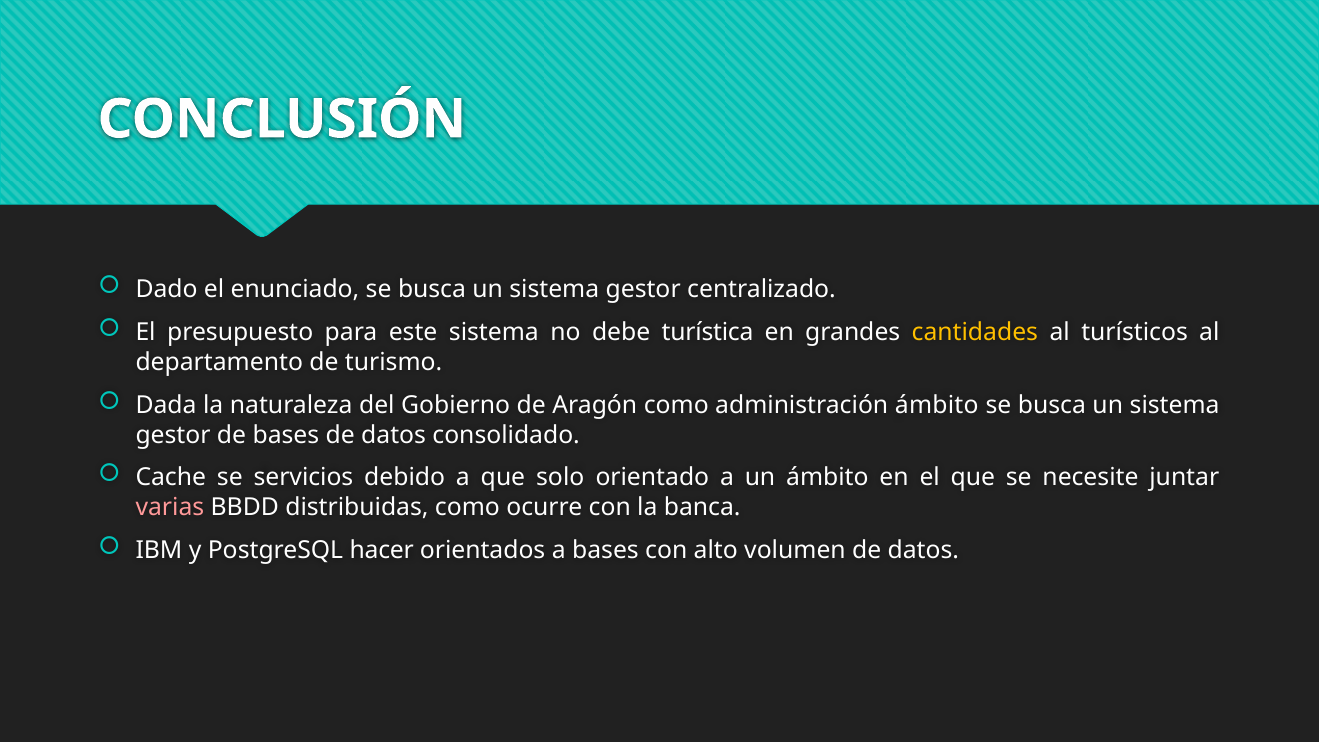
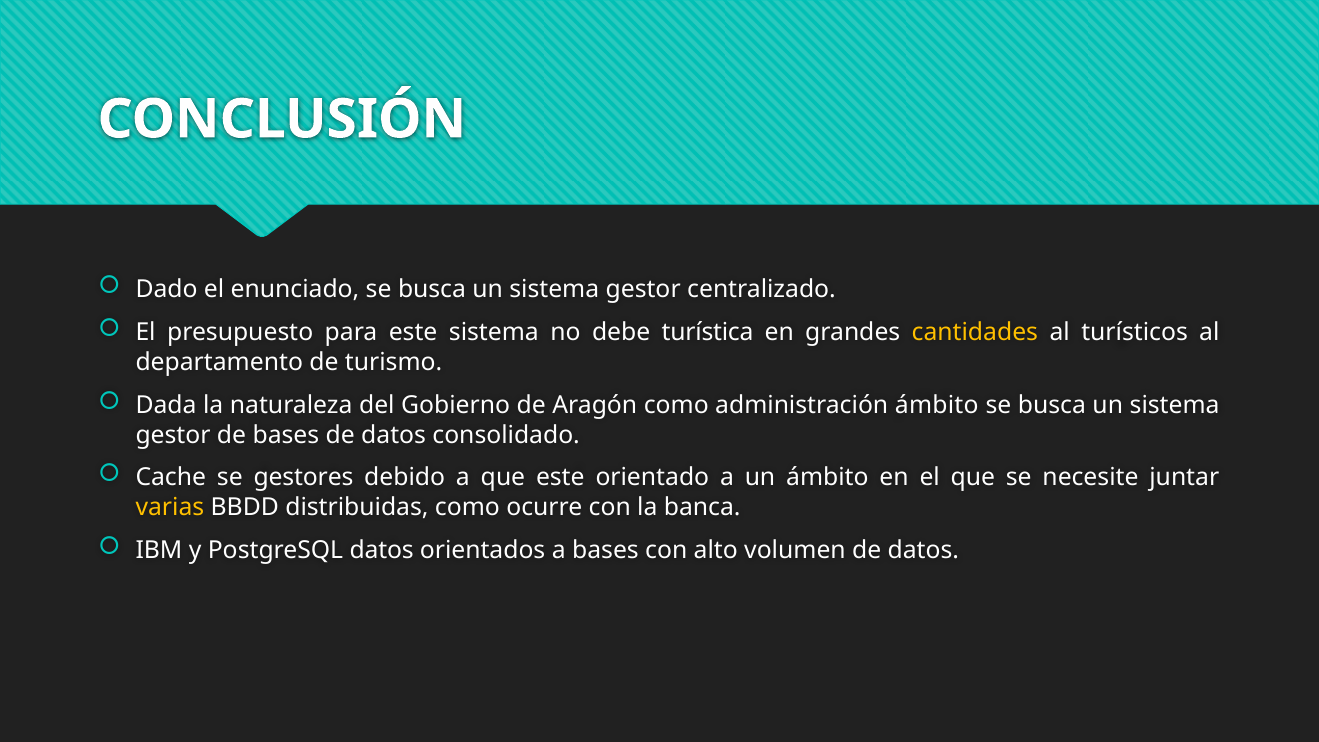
servicios: servicios -> gestores (303, 478)
que solo: solo -> este (560, 478)
varias colour: pink -> yellow (170, 507)
PostgreSQL hacer: hacer -> datos (382, 550)
